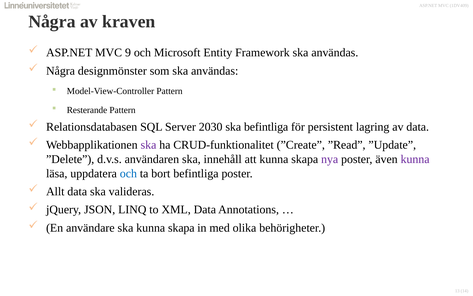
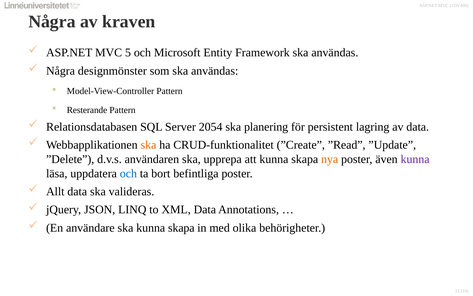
9: 9 -> 5 (128, 53)
2030: 2030 -> 2054 (211, 127)
ska befintliga: befintliga -> planering (266, 127)
ska colour: purple -> orange (148, 145)
innehåll: innehåll -> upprepa (223, 159)
nya colour: purple -> orange (330, 159)
